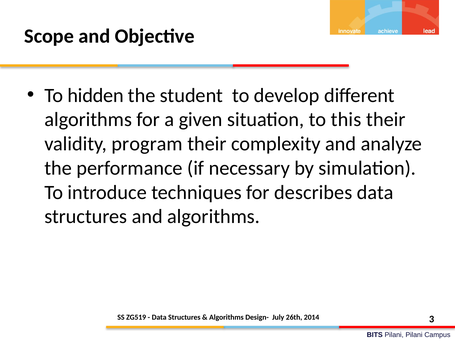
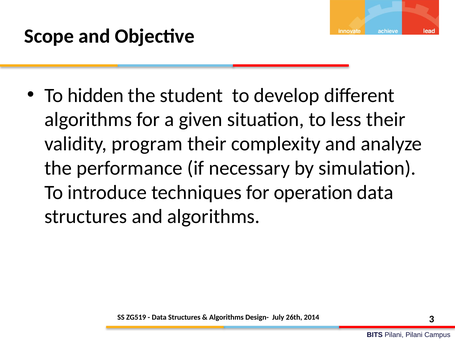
this: this -> less (346, 120)
describes: describes -> operation (313, 193)
